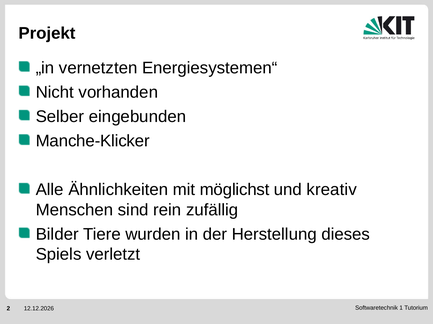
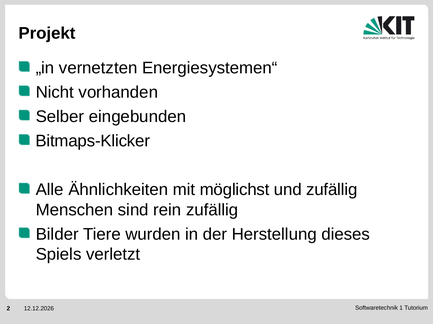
Manche-Klicker: Manche-Klicker -> Bitmaps-Klicker (93, 141)
und kreativ: kreativ -> zufällig (332, 190)
